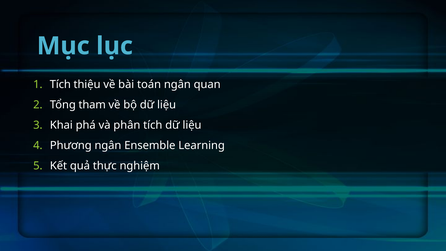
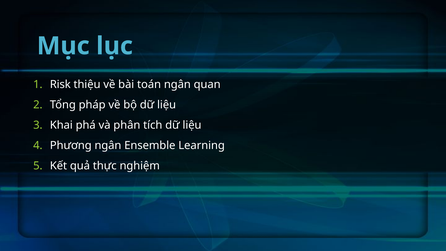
Tích: Tích -> Risk (60, 84)
tham: tham -> pháp (92, 105)
